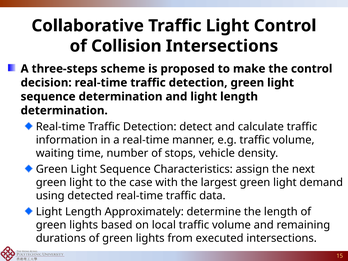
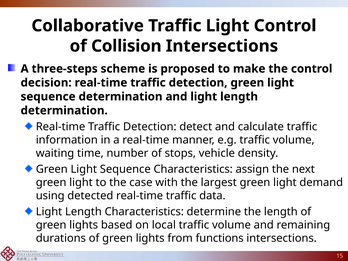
Length Approximately: Approximately -> Characteristics (144, 212)
executed: executed -> functions (220, 238)
